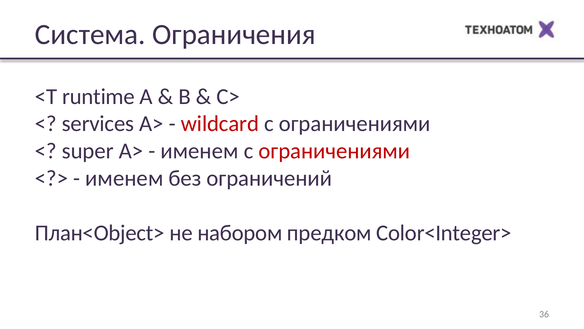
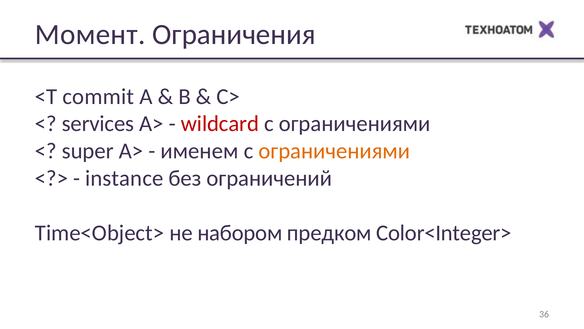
Система: Система -> Момент (90, 35)
runtime: runtime -> commit (98, 96)
ограничениями colour: red -> orange (334, 151)
именем: именем -> instance (124, 178)
План<Object>: План<Object> -> Time<Object> (100, 233)
